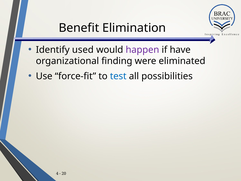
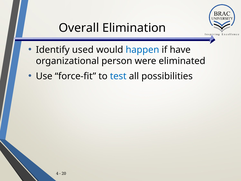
Benefit: Benefit -> Overall (79, 28)
happen colour: purple -> blue (142, 50)
finding: finding -> person (117, 61)
